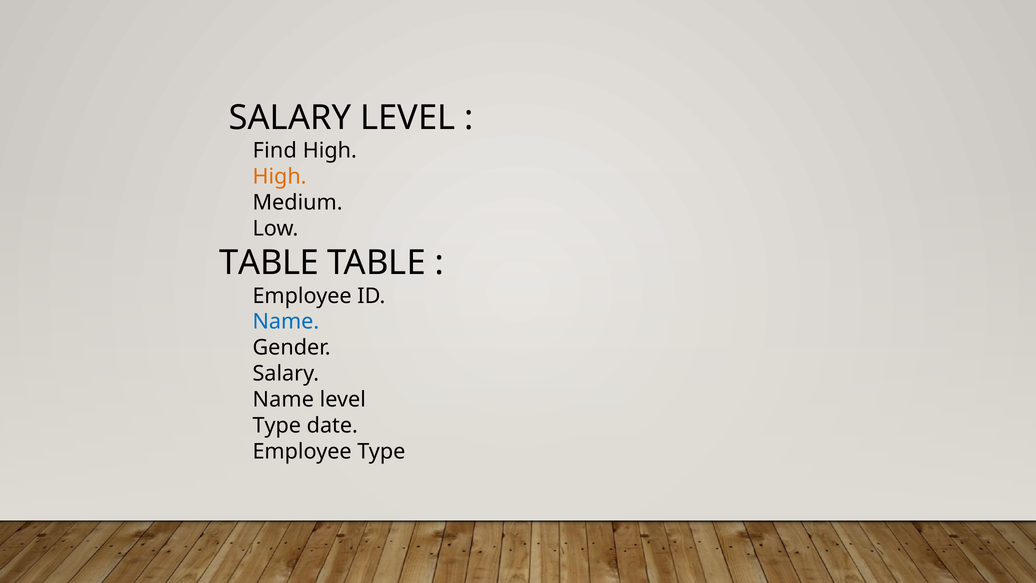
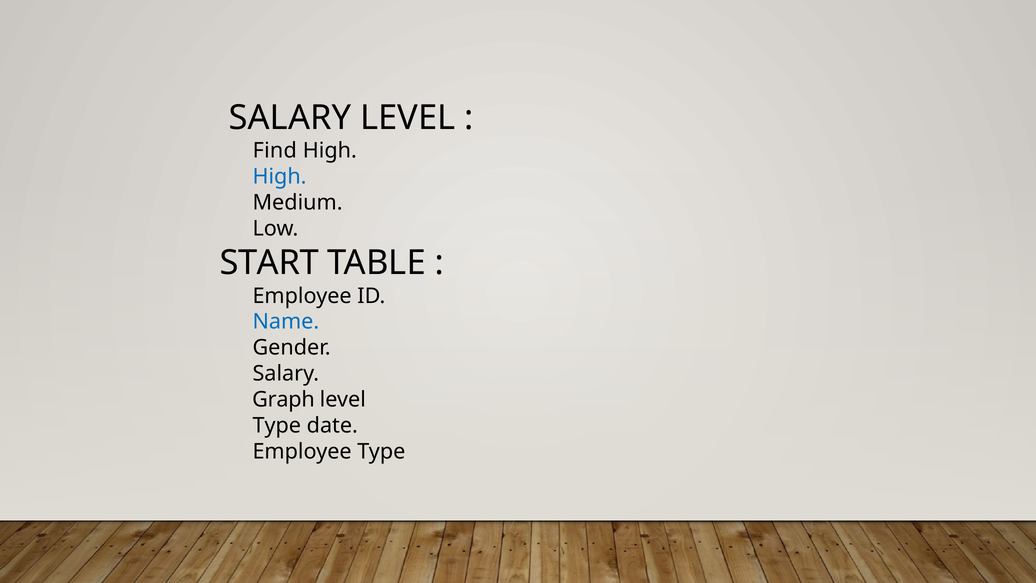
High colour: orange -> blue (280, 177)
TABLE: TABLE -> START (269, 263)
Name: Name -> Graph (283, 399)
